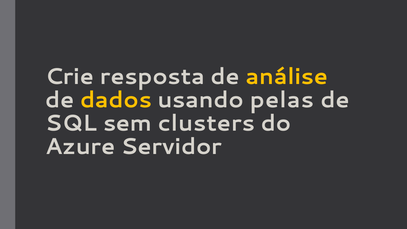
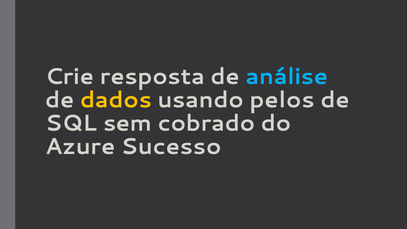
análise colour: yellow -> light blue (287, 76)
pelas: pelas -> pelos (282, 100)
clusters: clusters -> cobrado (207, 123)
Servidor: Servidor -> Sucesso (171, 146)
